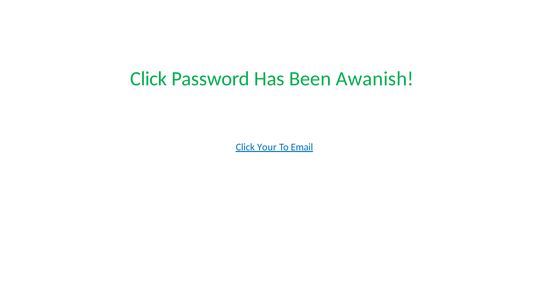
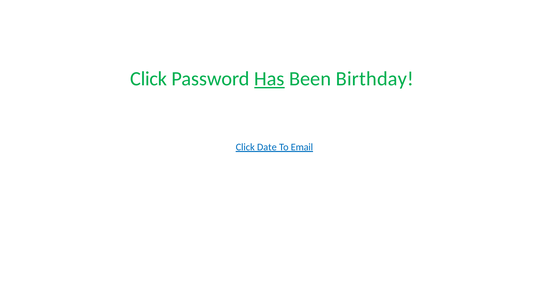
Has underline: none -> present (269, 79)
Awanish: Awanish -> Birthday (375, 79)
Your: Your -> Date (267, 147)
